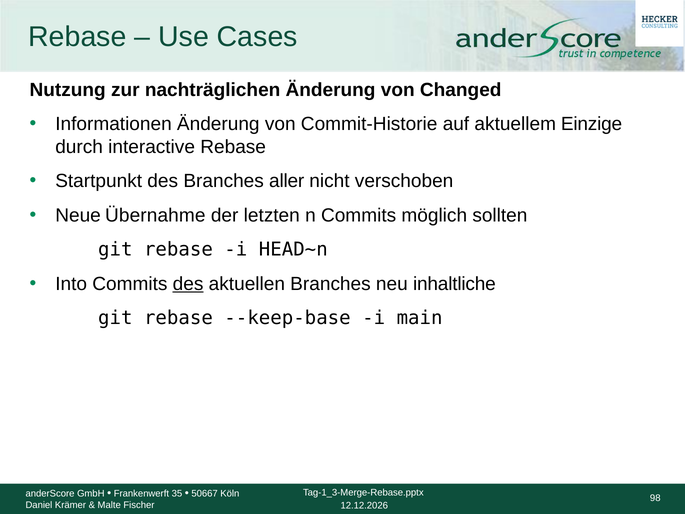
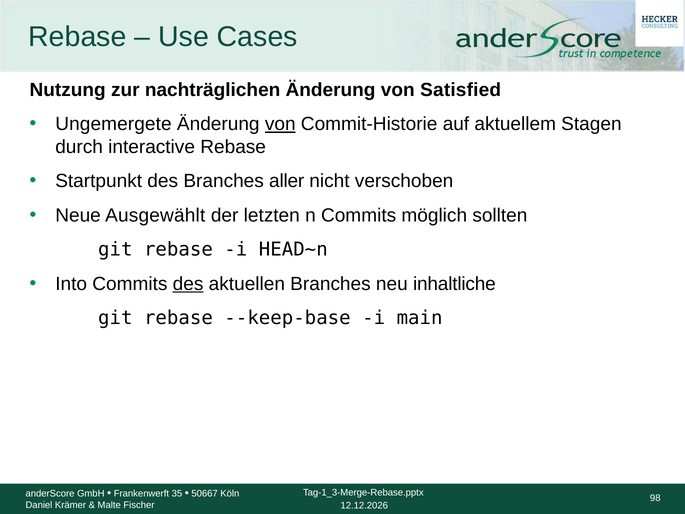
Changed: Changed -> Satisfied (461, 90)
Informationen: Informationen -> Ungemergete (113, 124)
von underline: none -> present (280, 124)
Einzige: Einzige -> Stagen (591, 124)
Übernahme: Übernahme -> Ausgewählt (155, 215)
